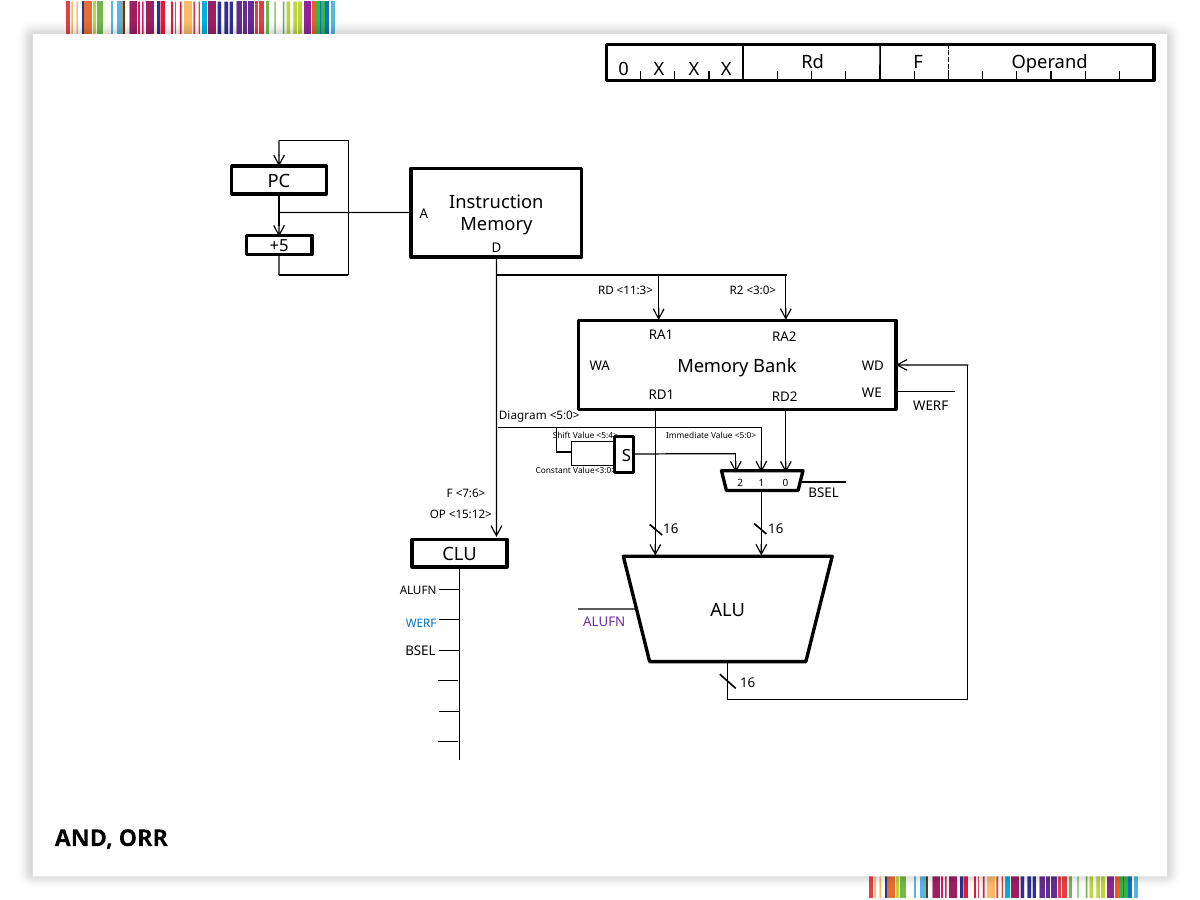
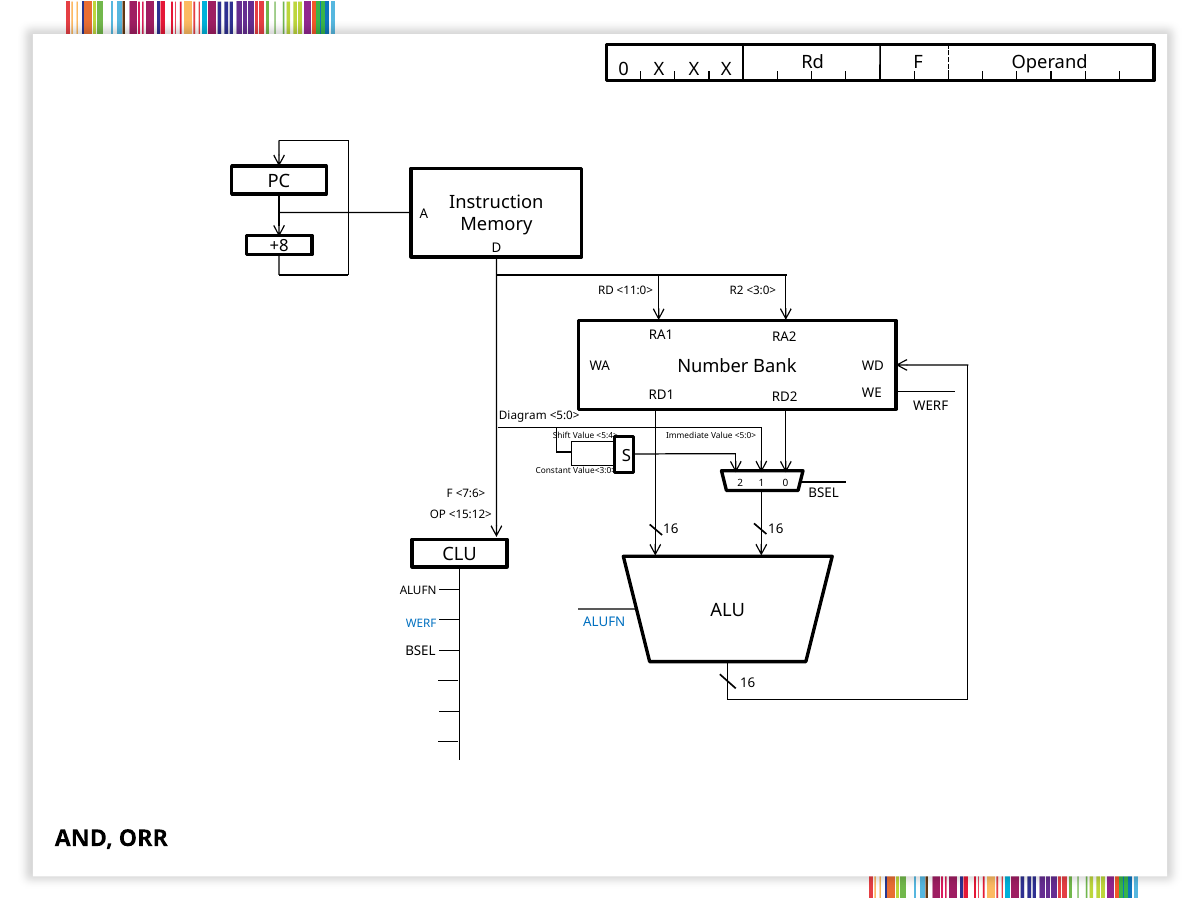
+5: +5 -> +8 (279, 246)
<11:3>: <11:3> -> <11:0> (635, 291)
Memory: Memory -> Number (713, 366)
ALUFN colour: purple -> blue (604, 622)
